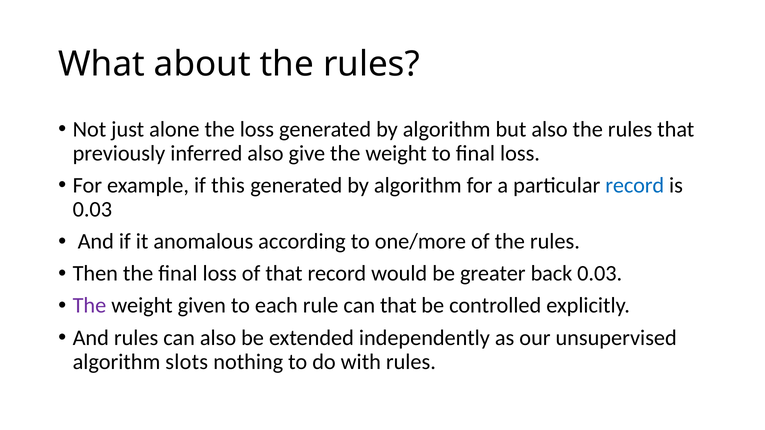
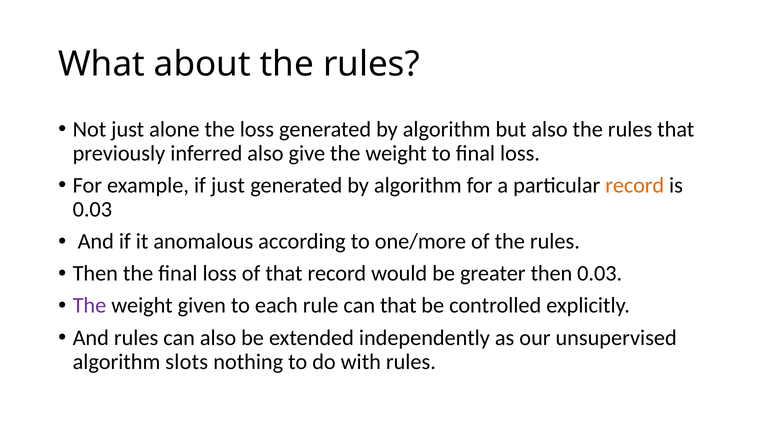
if this: this -> just (228, 186)
record colour: blue -> orange (635, 186)
greater back: back -> then (551, 274)
